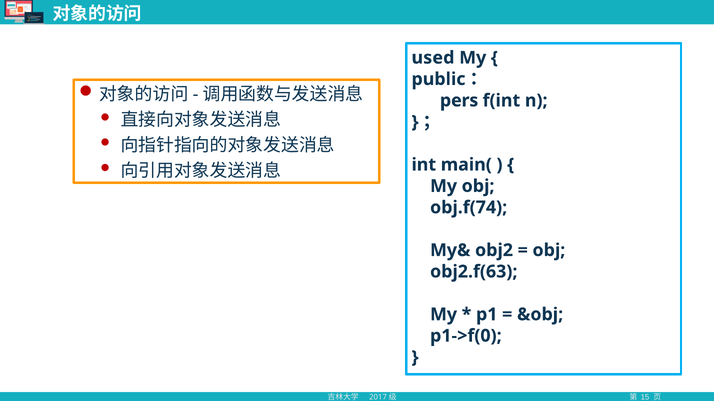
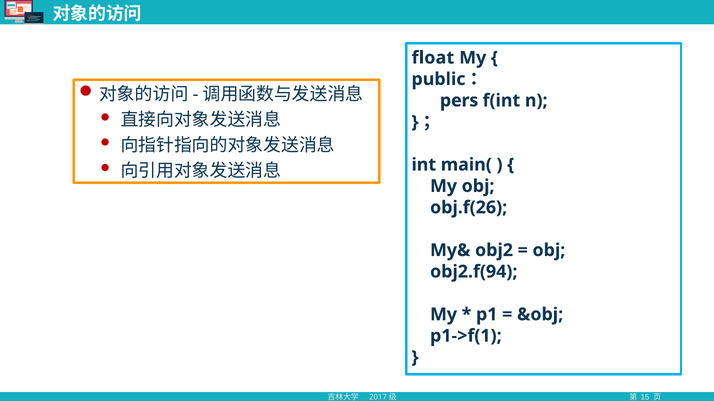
used: used -> float (433, 58)
obj.f(74: obj.f(74 -> obj.f(26 (469, 208)
obj2.f(63: obj2.f(63 -> obj2.f(94 (474, 272)
p1->f(0: p1->f(0 -> p1->f(1 (466, 336)
